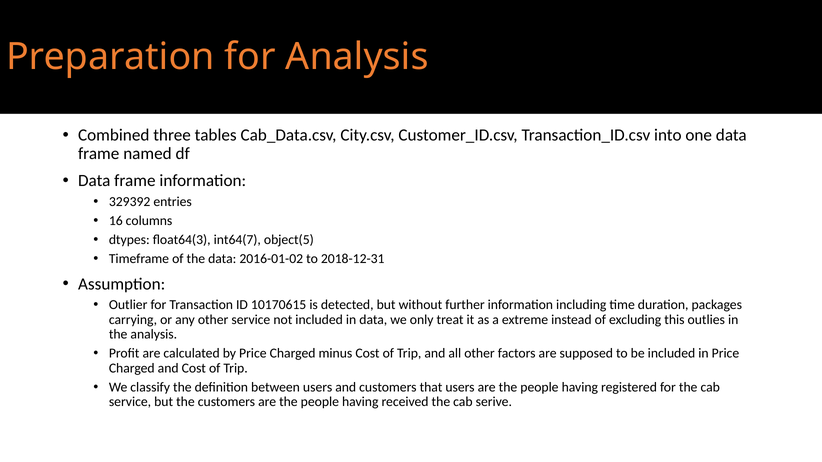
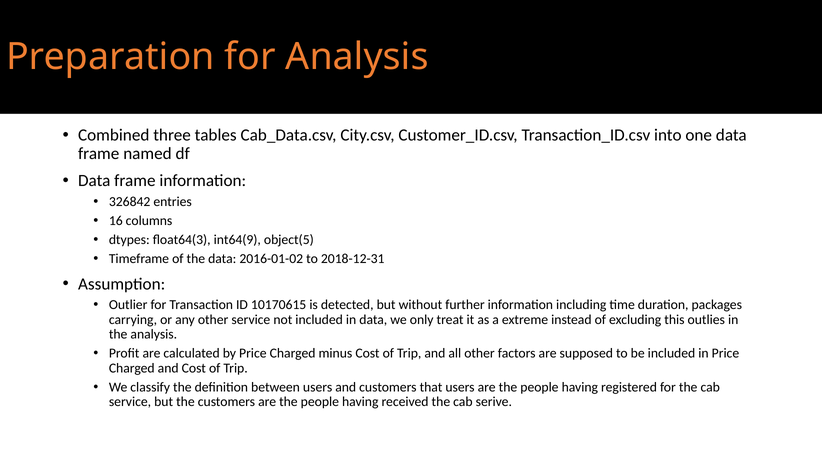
329392: 329392 -> 326842 (130, 202)
int64(7: int64(7 -> int64(9 (237, 240)
